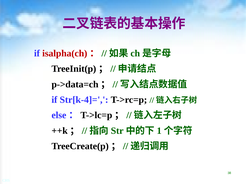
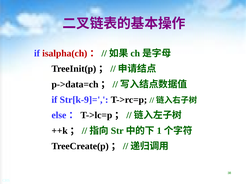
Str[k-4]=: Str[k-4]= -> Str[k-9]= (84, 100)
